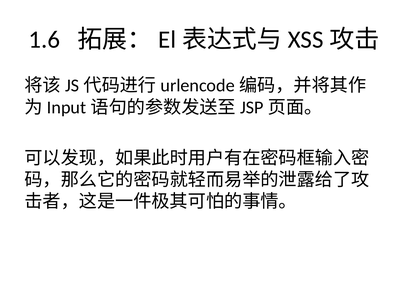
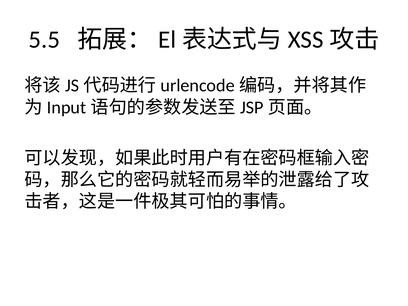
1.6: 1.6 -> 5.5 (44, 39)
